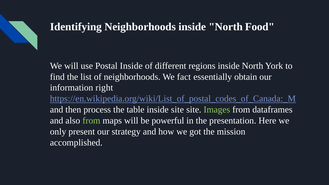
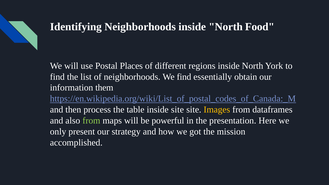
Postal Inside: Inside -> Places (131, 66)
We fact: fact -> find (184, 77)
right: right -> them (104, 88)
Images colour: light green -> yellow (217, 110)
